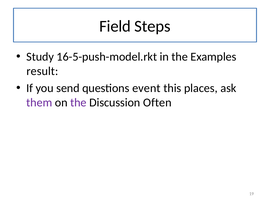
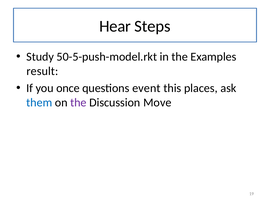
Field: Field -> Hear (115, 26)
16-5-push-model.rkt: 16-5-push-model.rkt -> 50-5-push-model.rkt (107, 57)
send: send -> once (68, 88)
them colour: purple -> blue (39, 102)
Often: Often -> Move (157, 102)
